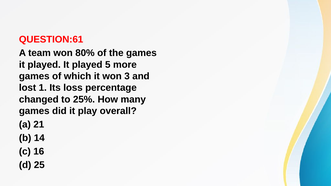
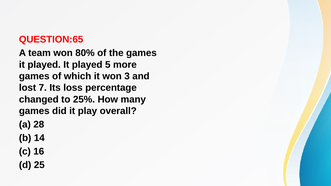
QUESTION:61: QUESTION:61 -> QUESTION:65 (51, 40)
1: 1 -> 7 (43, 88)
21: 21 -> 28 (39, 125)
